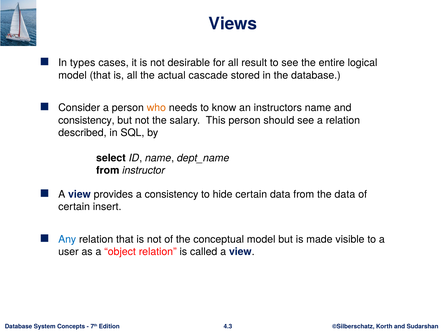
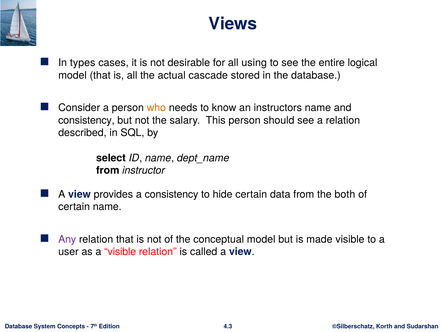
result: result -> using (254, 63)
the data: data -> both (345, 194)
certain insert: insert -> name (107, 207)
Any colour: blue -> purple (67, 239)
a object: object -> visible (120, 252)
